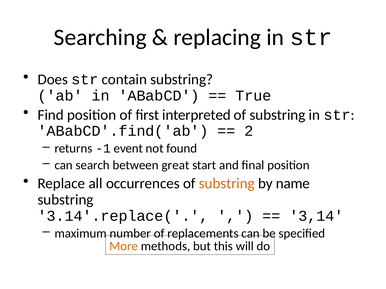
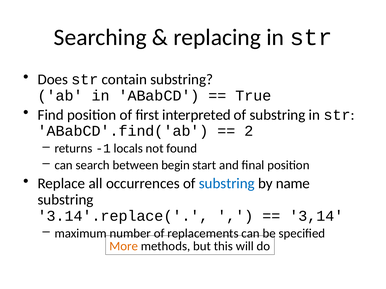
event: event -> locals (128, 149)
great: great -> begin (176, 165)
substring colour: orange -> blue (227, 184)
